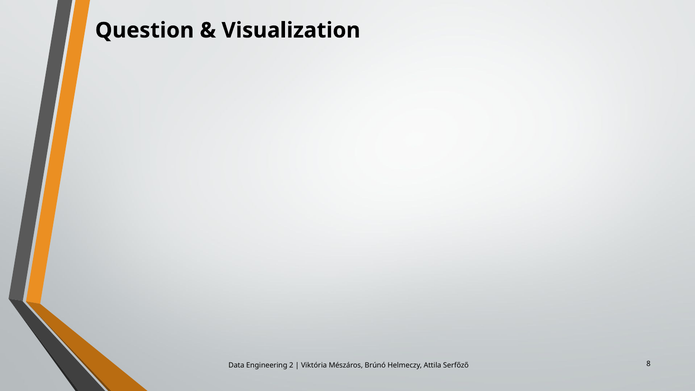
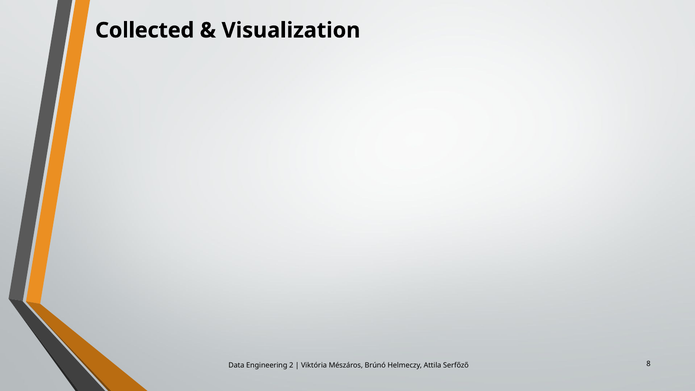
Question: Question -> Collected (145, 30)
